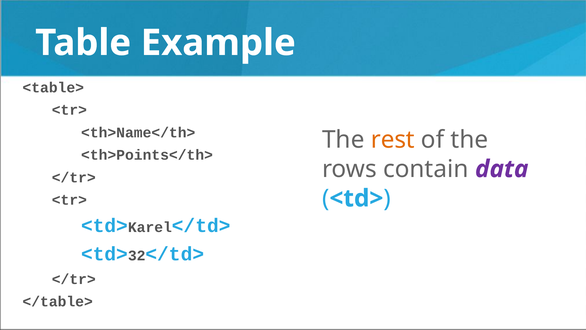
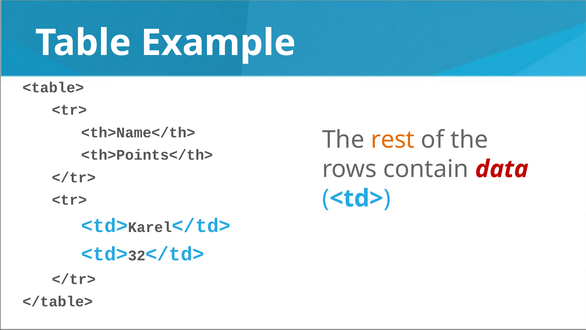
data colour: purple -> red (502, 169)
